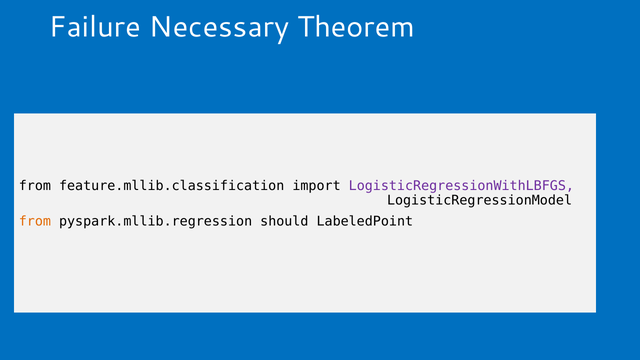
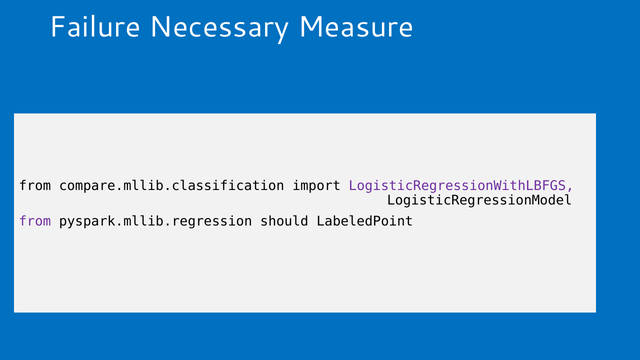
Theorem: Theorem -> Measure (356, 27)
feature.mllib.classification: feature.mllib.classification -> compare.mllib.classification (172, 186)
from colour: orange -> purple (35, 222)
